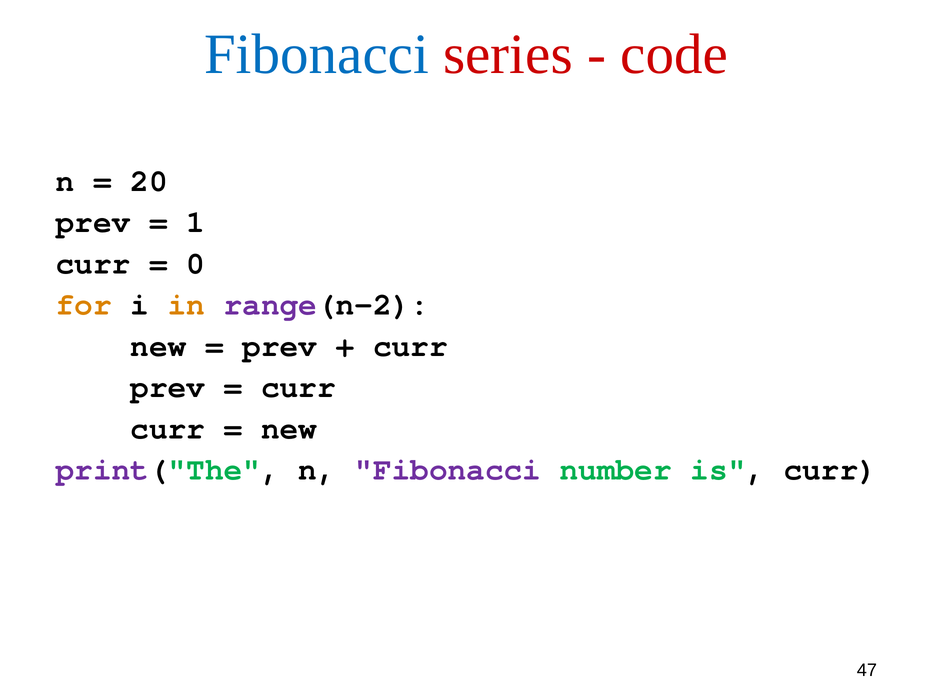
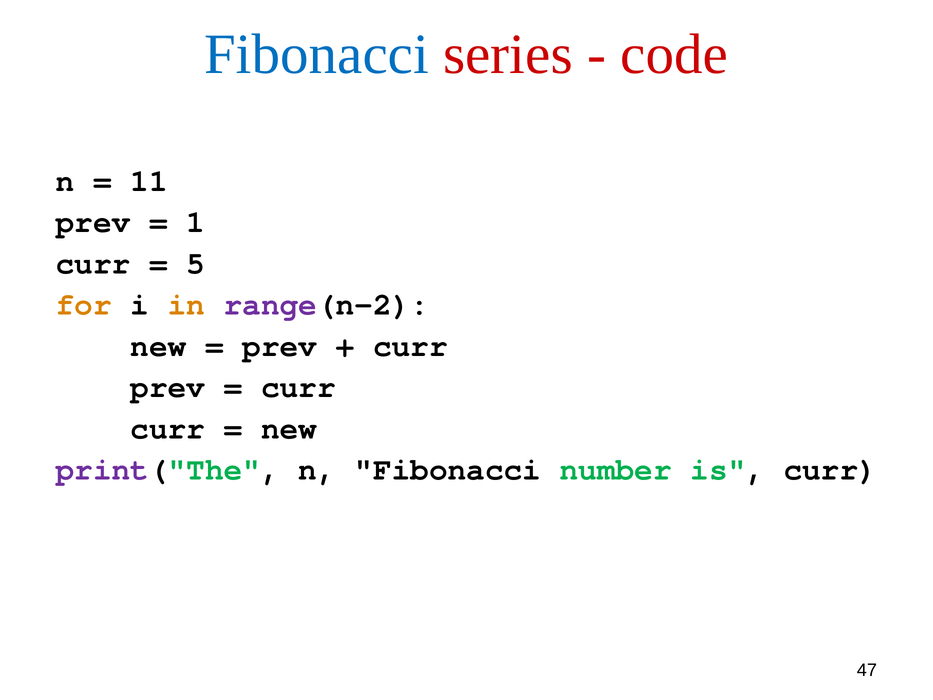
20: 20 -> 11 (149, 181)
0: 0 -> 5 (196, 263)
Fibonacci colour: purple -> black (448, 469)
